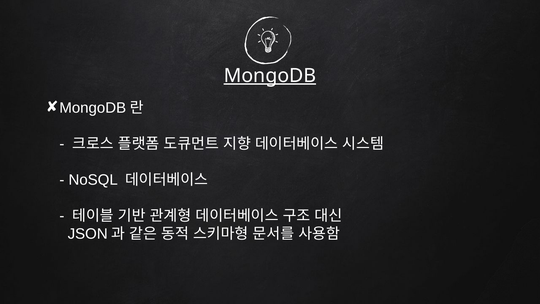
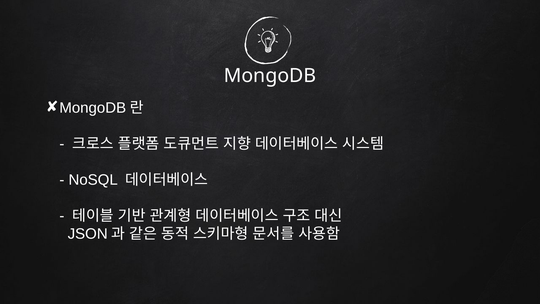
MongoDB underline: present -> none (270, 76)
